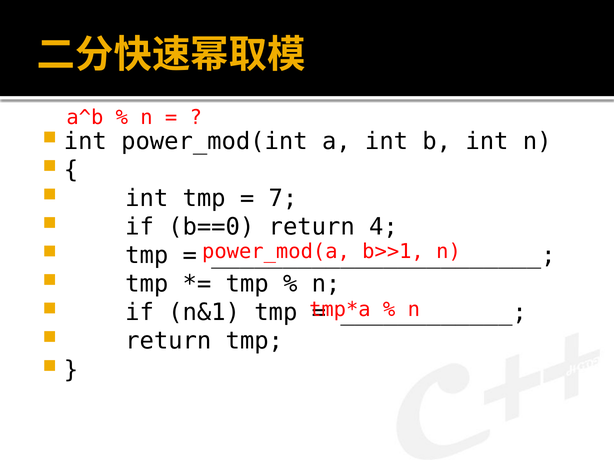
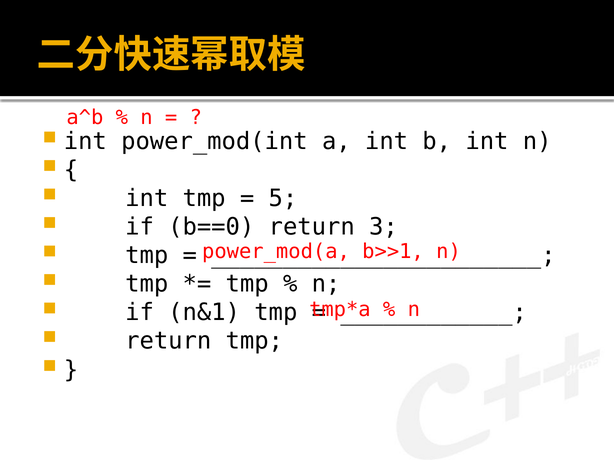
7: 7 -> 5 (283, 198)
4: 4 -> 3 (383, 227)
